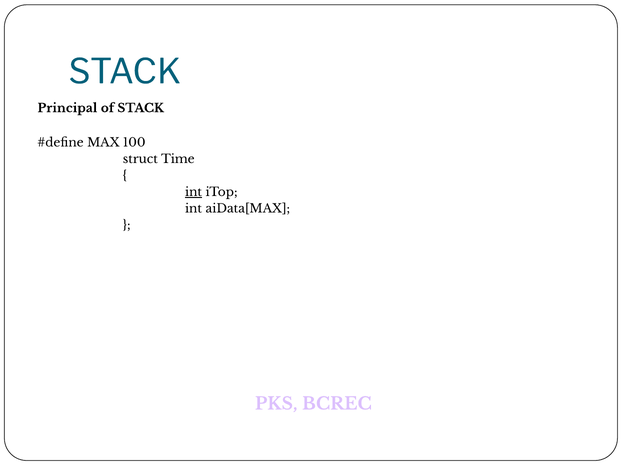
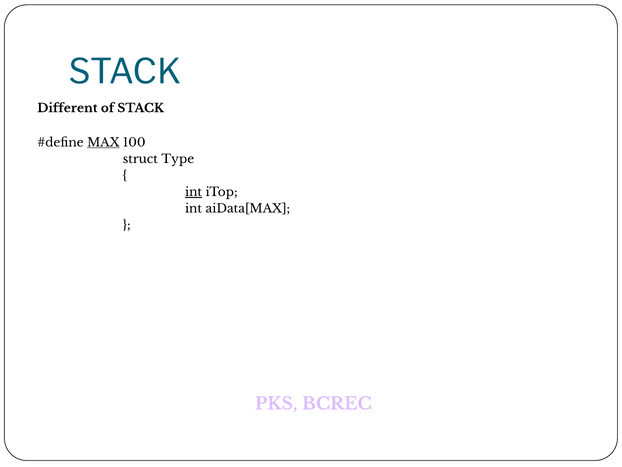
Principal: Principal -> Different (67, 108)
MAX underline: none -> present (103, 142)
Time: Time -> Type (178, 159)
